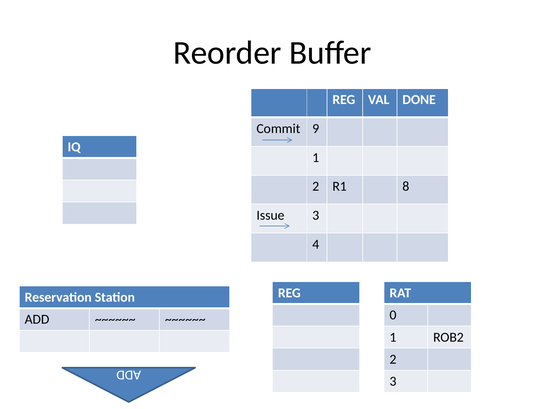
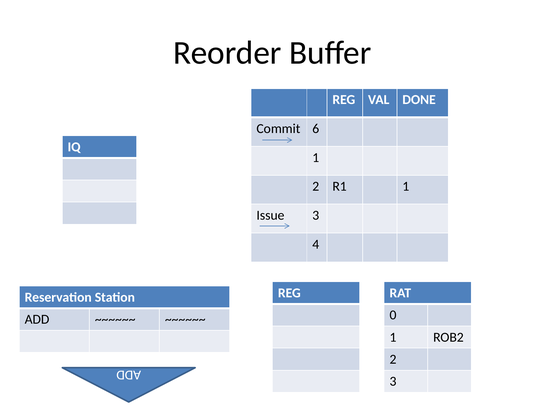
9: 9 -> 6 (316, 129)
R1 8: 8 -> 1 (406, 186)
